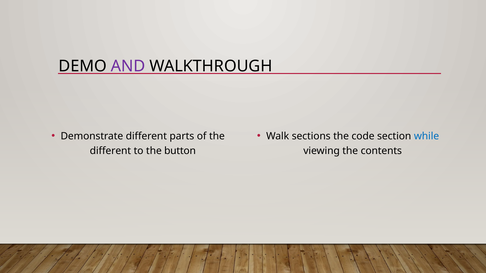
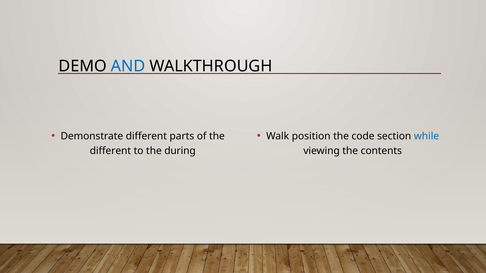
AND colour: purple -> blue (128, 66)
sections: sections -> position (311, 136)
button: button -> during (180, 151)
